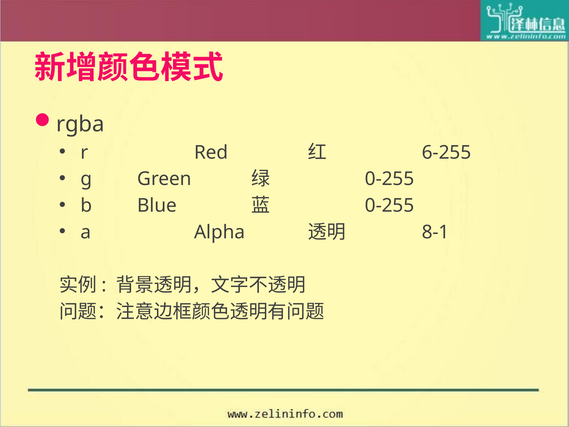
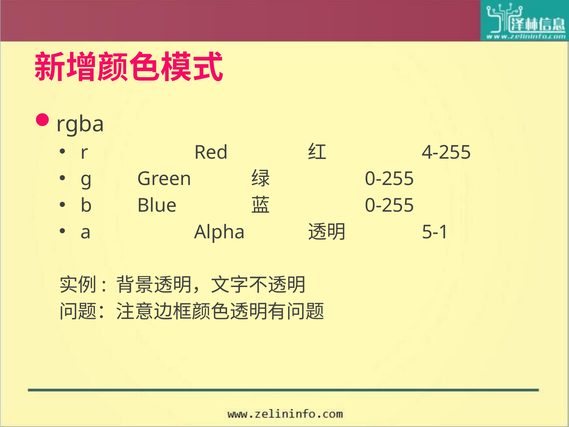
6-255: 6-255 -> 4-255 (446, 152)
8-1: 8-1 -> 5-1 (436, 232)
